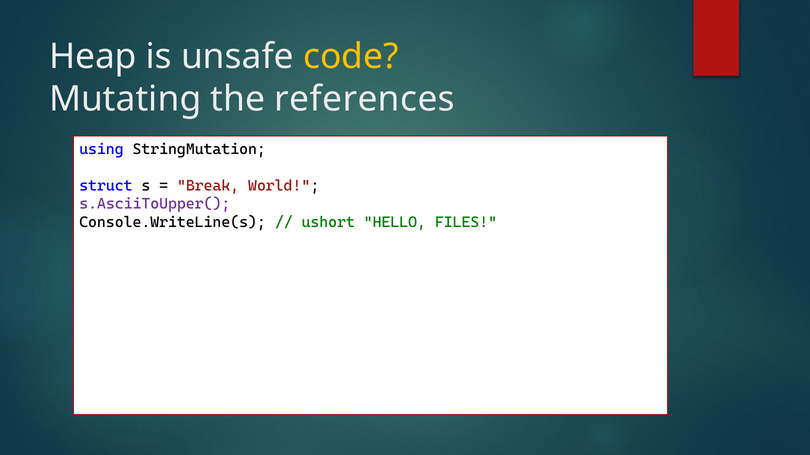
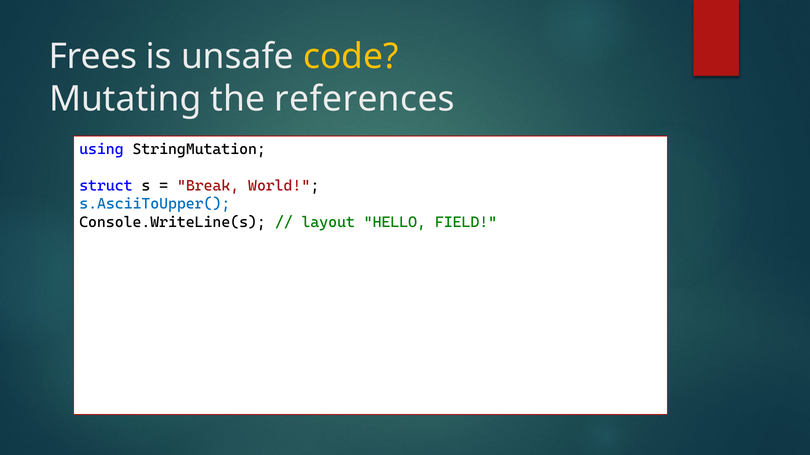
Heap: Heap -> Frees (93, 57)
s.AsciiToUpper( colour: purple -> blue (155, 204)
ushort: ushort -> layout (328, 222)
FILES: FILES -> FIELD (466, 222)
